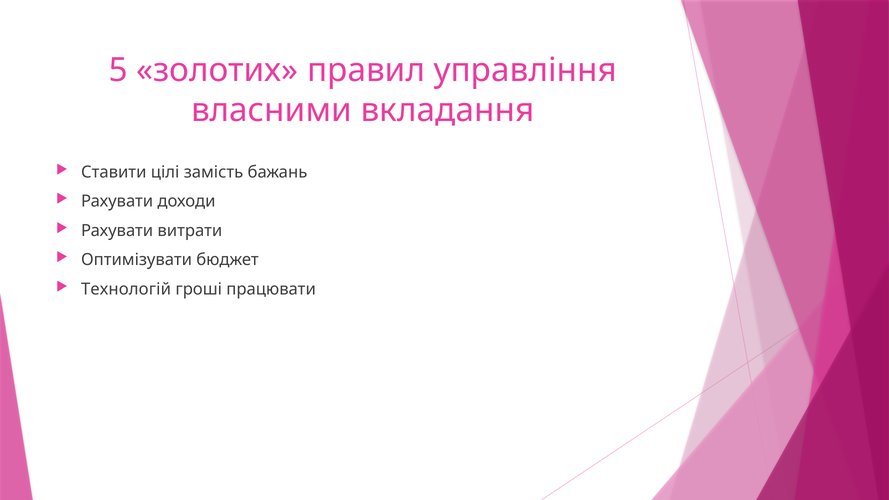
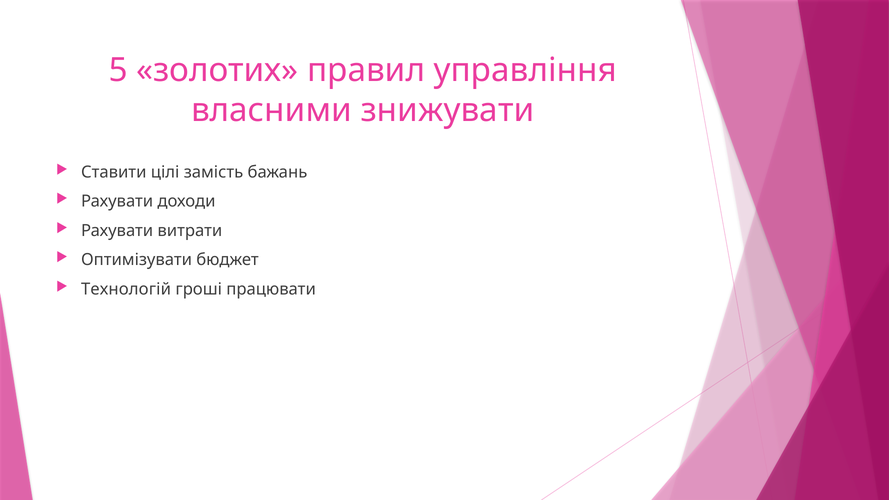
вкладання: вкладання -> знижувати (447, 110)
